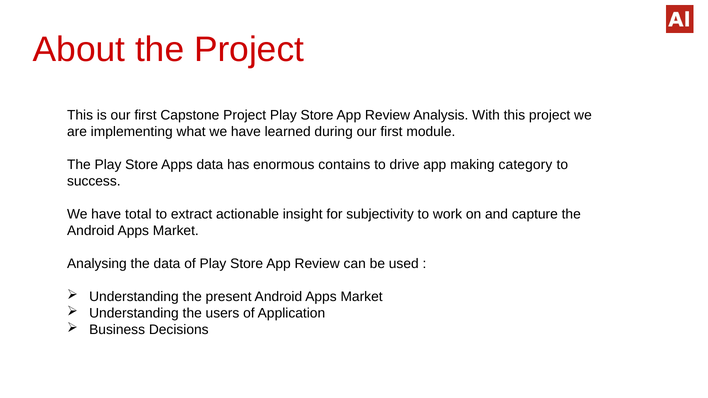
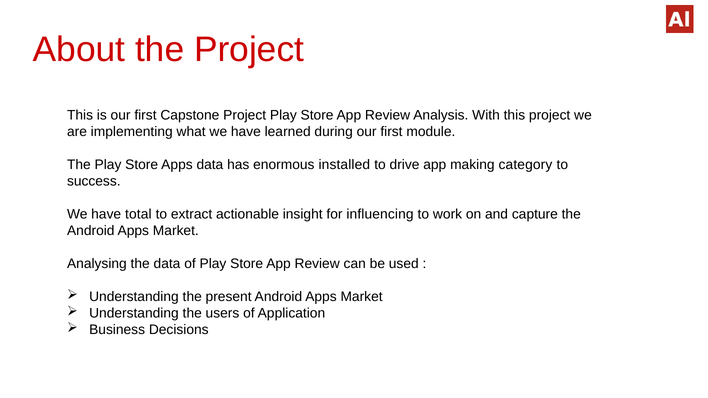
contains: contains -> installed (344, 165)
subjectivity: subjectivity -> influencing (380, 214)
